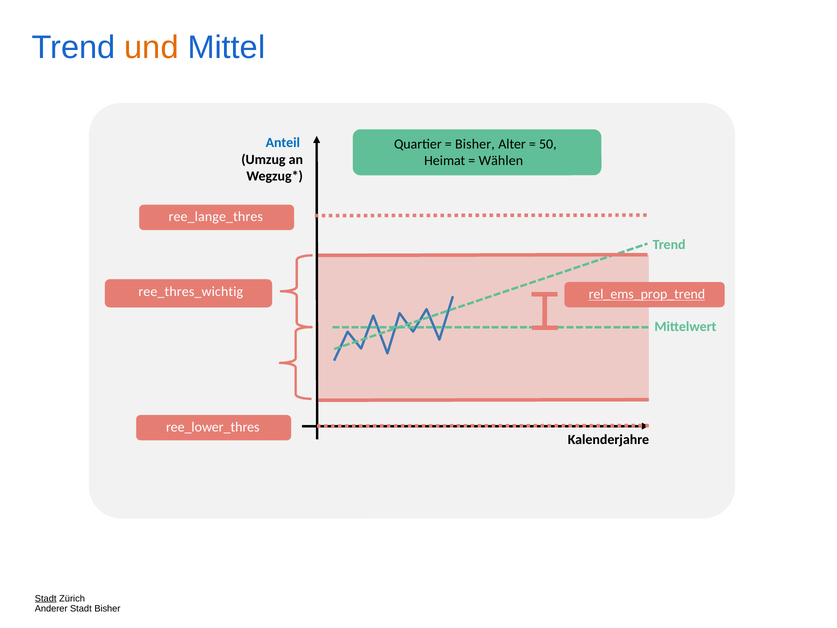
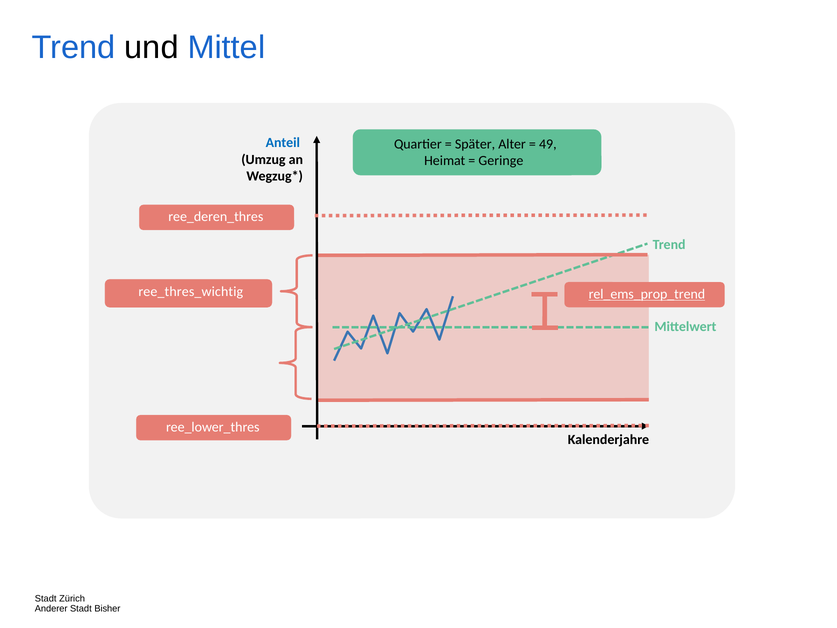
und colour: orange -> black (152, 47)
Bisher: Bisher -> Später (475, 144)
50: 50 -> 49 (548, 144)
Wählen: Wählen -> Geringe (501, 161)
ree_lange_thres: ree_lange_thres -> ree_deren_thres (216, 217)
Stadt underline: present -> none (46, 598)
